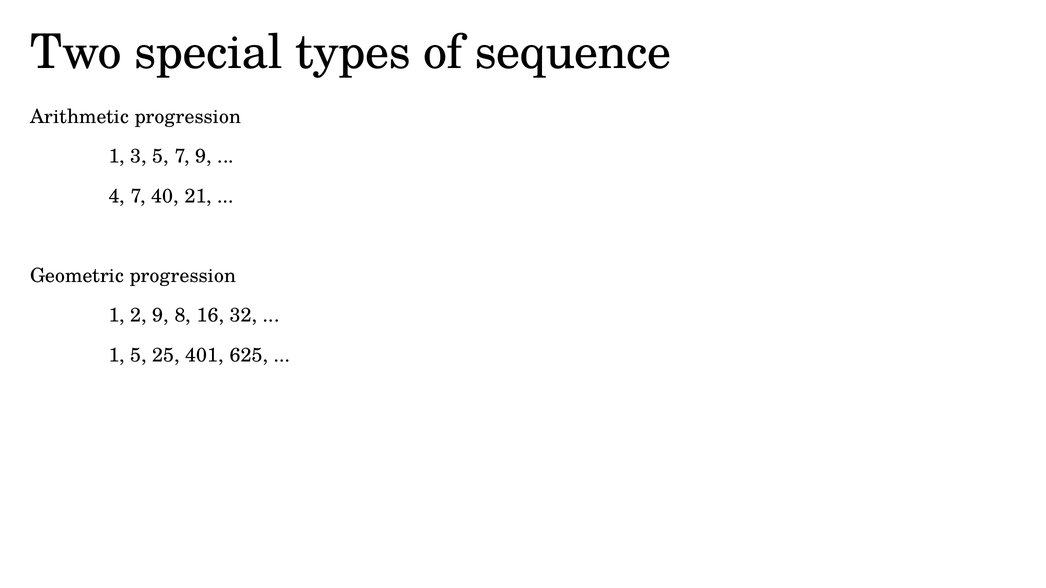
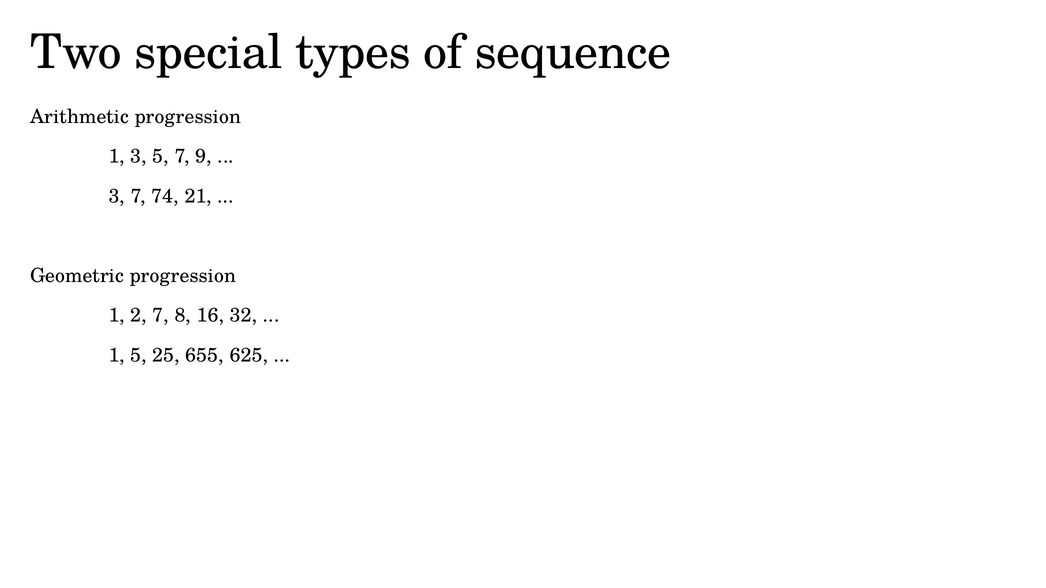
4: 4 -> 3 (117, 196)
40: 40 -> 74 (165, 196)
2 9: 9 -> 7 (161, 316)
401: 401 -> 655 (205, 356)
